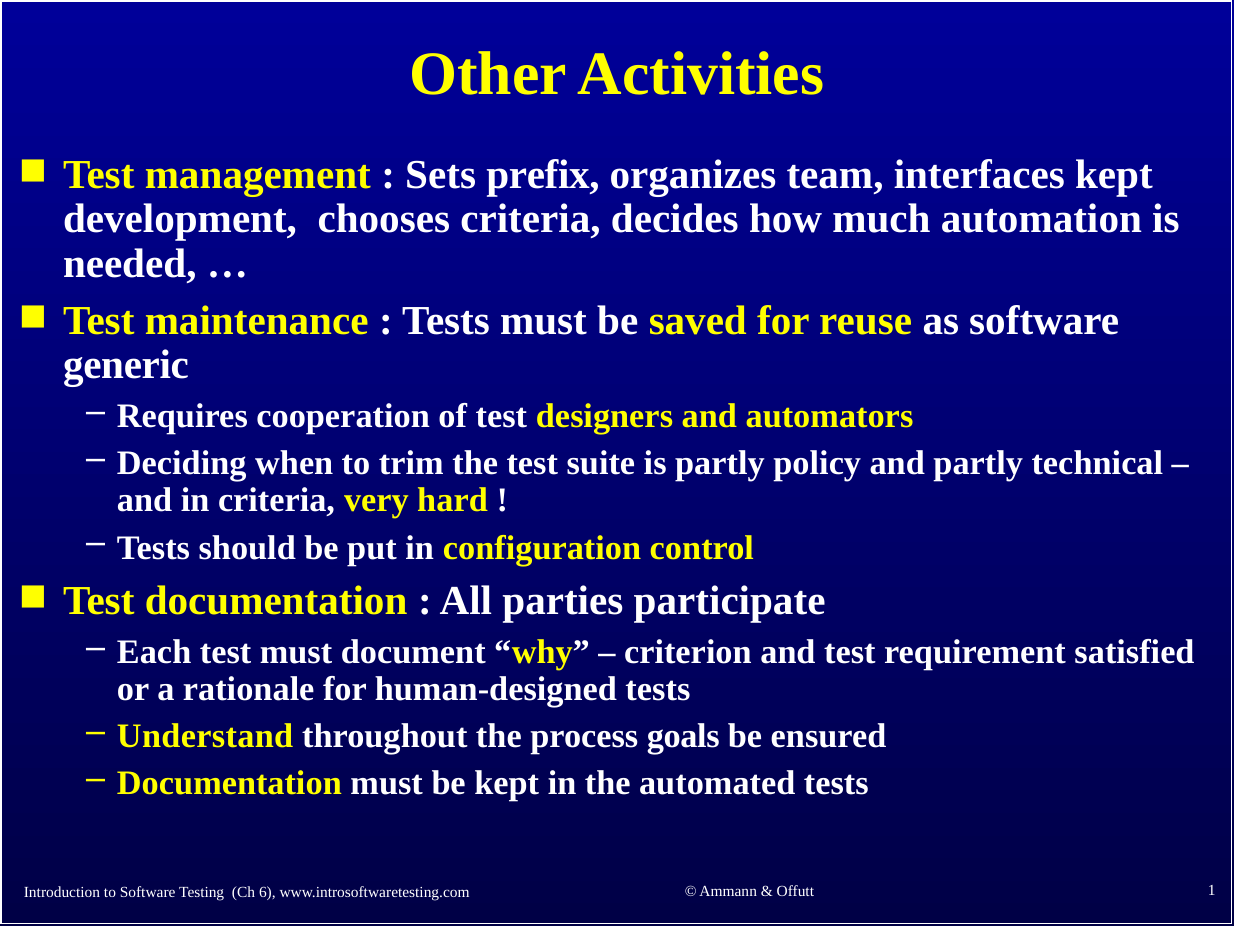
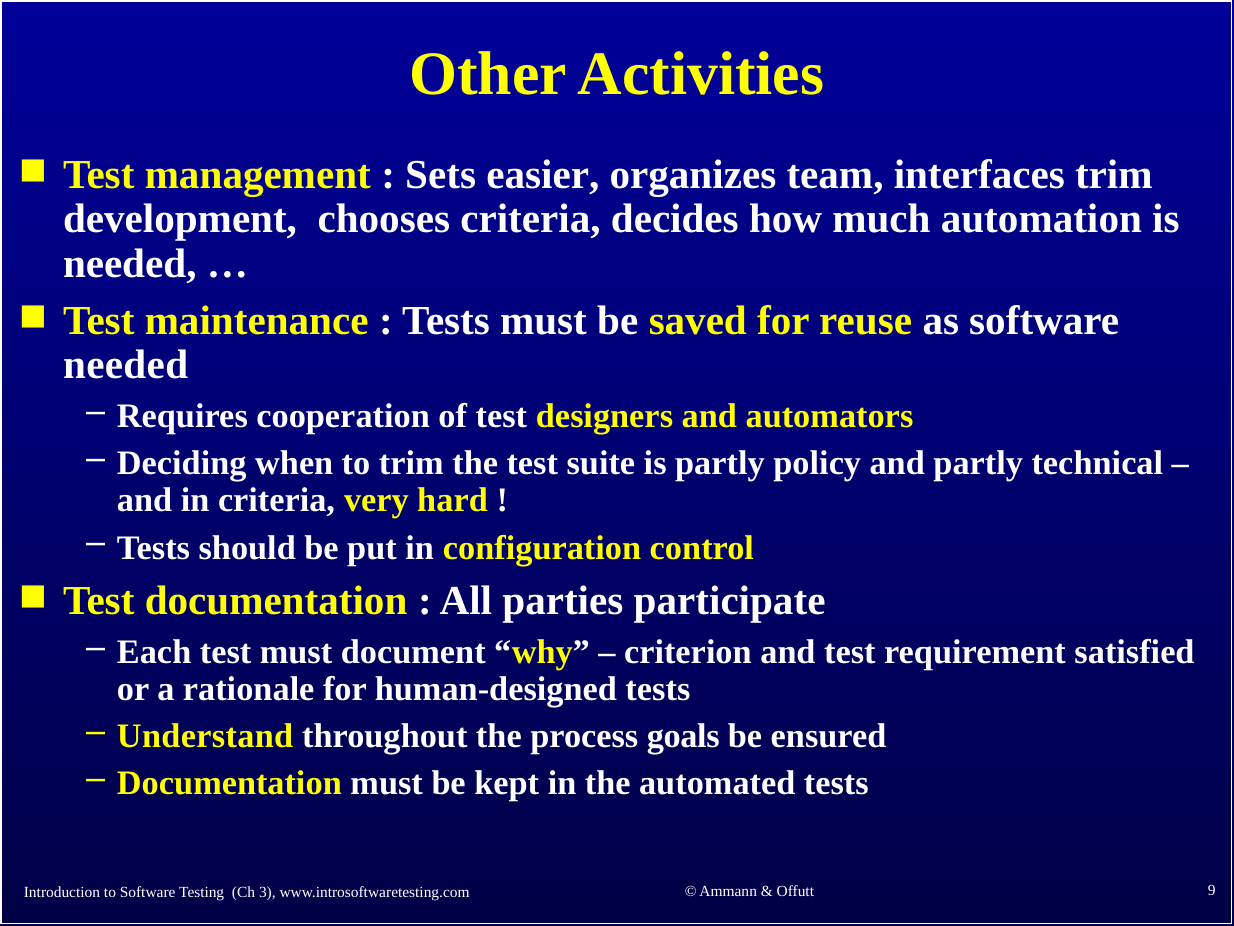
prefix: prefix -> easier (543, 175)
interfaces kept: kept -> trim (1114, 175)
generic: generic -> needed (126, 365)
6: 6 -> 3 (267, 892)
1: 1 -> 9 (1212, 890)
